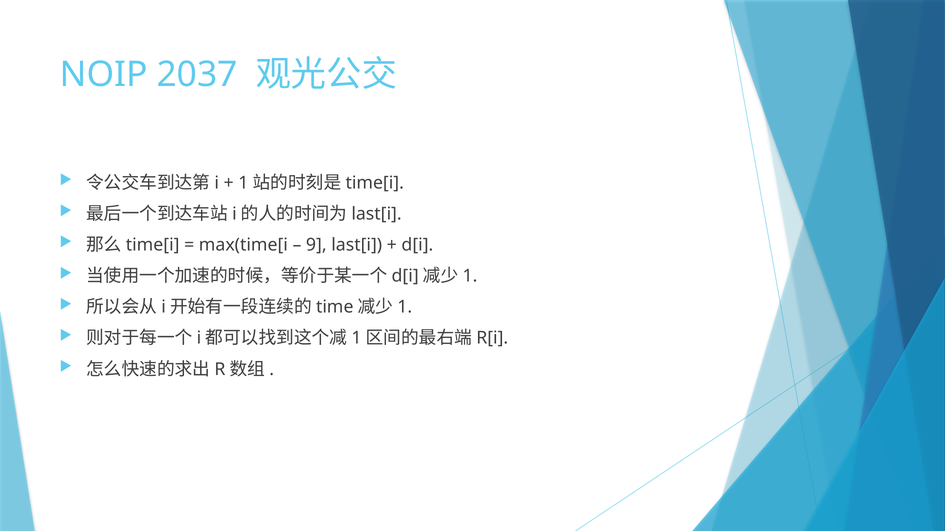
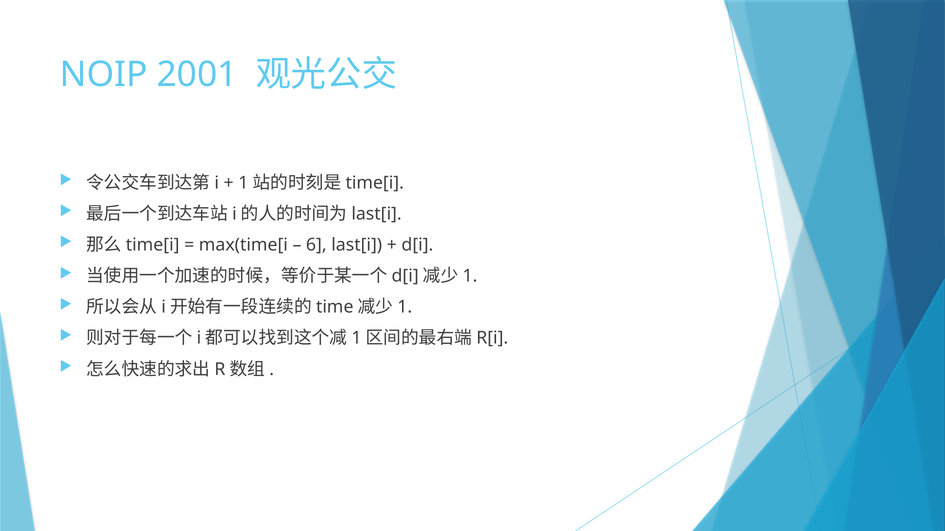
2037: 2037 -> 2001 (197, 75)
9: 9 -> 6 (316, 245)
